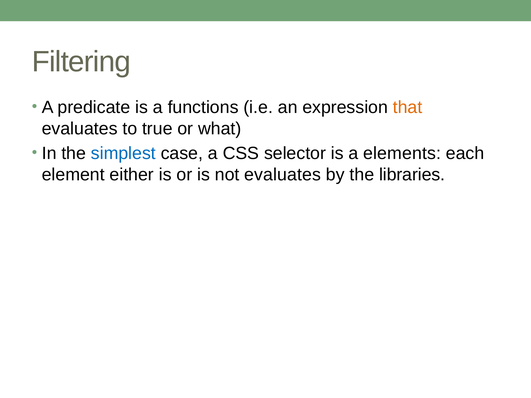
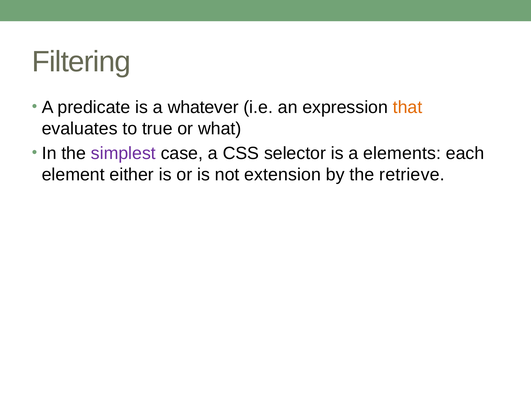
functions: functions -> whatever (203, 107)
simplest colour: blue -> purple (123, 153)
not evaluates: evaluates -> extension (283, 175)
libraries: libraries -> retrieve (412, 175)
